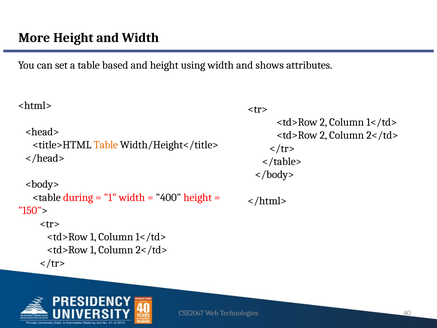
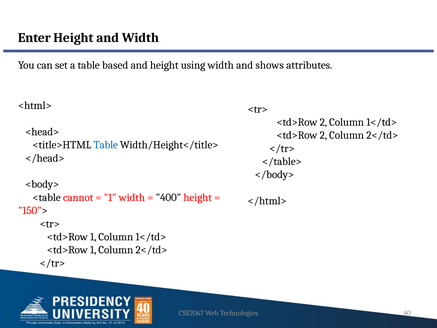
More: More -> Enter (34, 38)
Table colour: orange -> blue (106, 145)
during: during -> cannot (78, 197)
